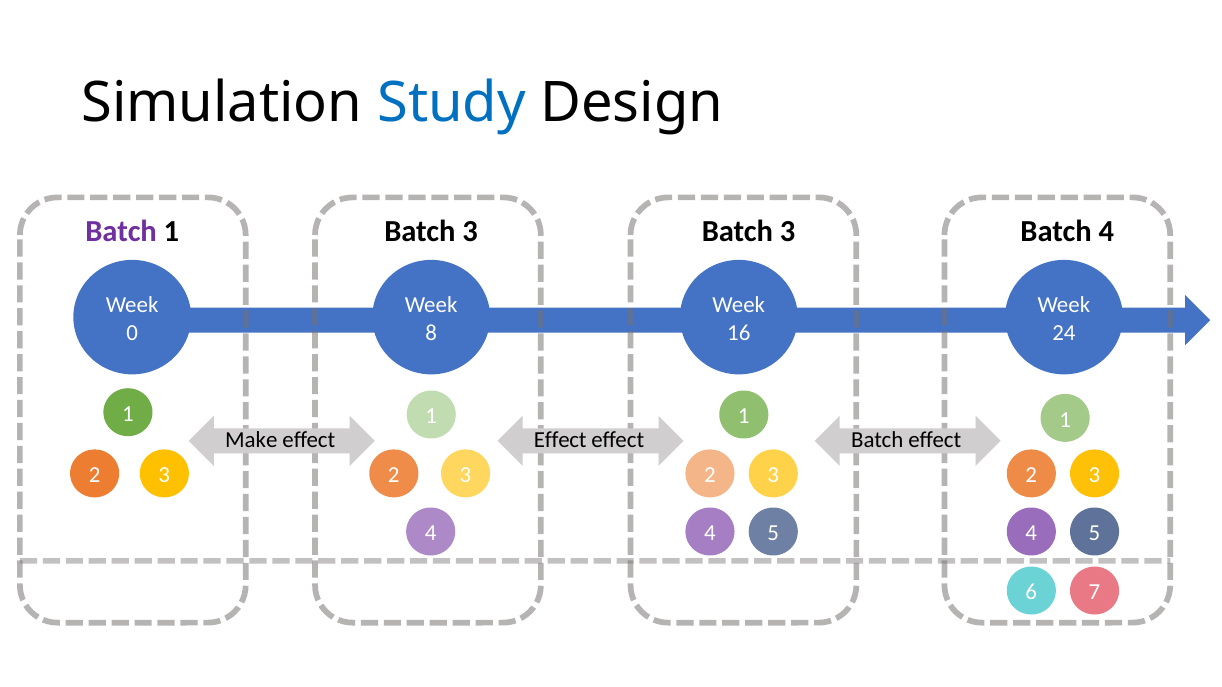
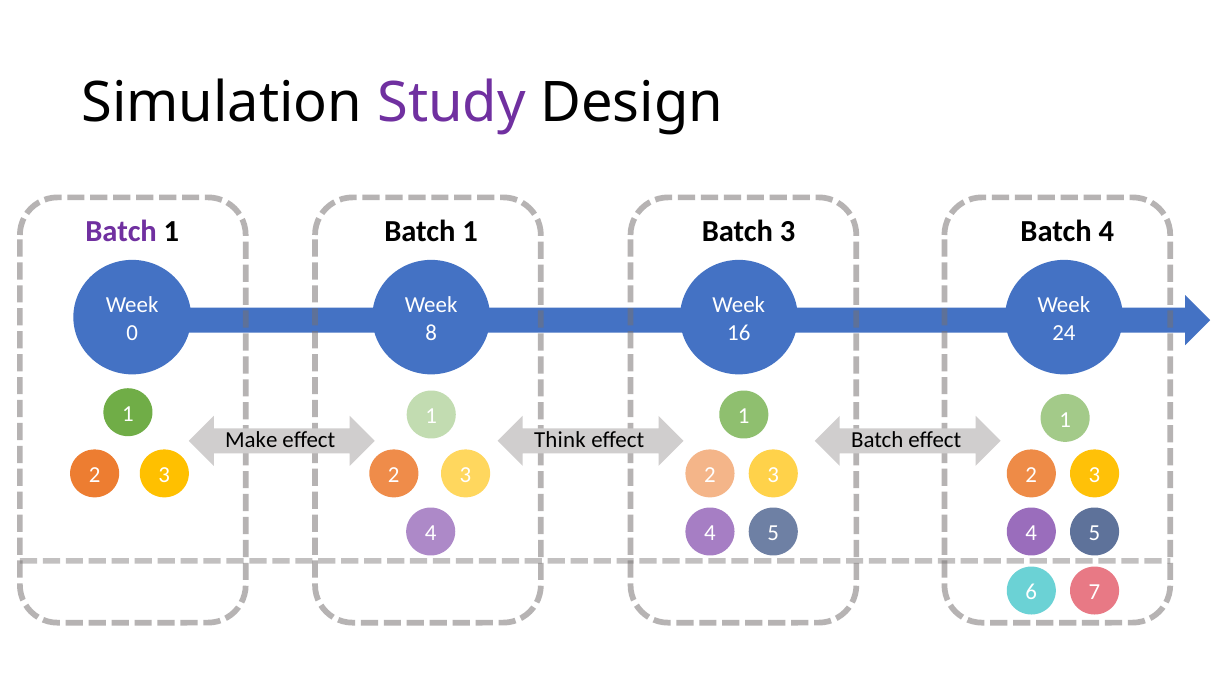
Study colour: blue -> purple (452, 103)
1 Batch 3: 3 -> 1 (470, 232)
Effect: Effect -> Think (560, 440)
